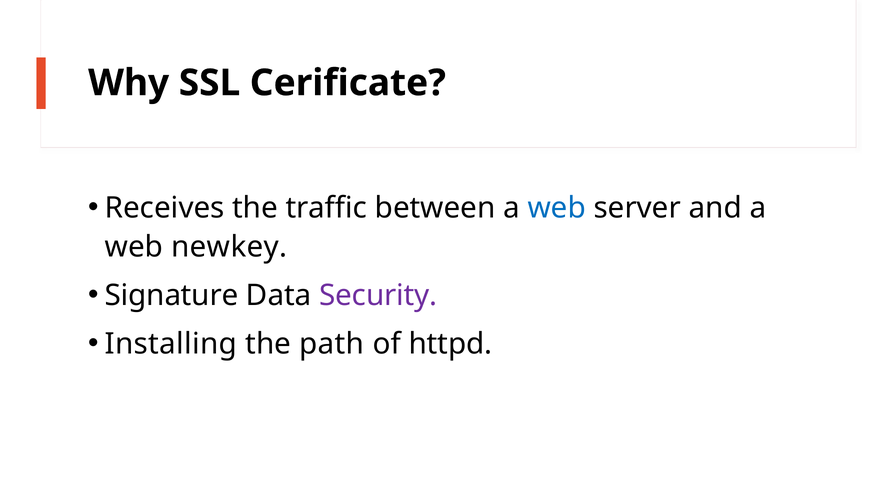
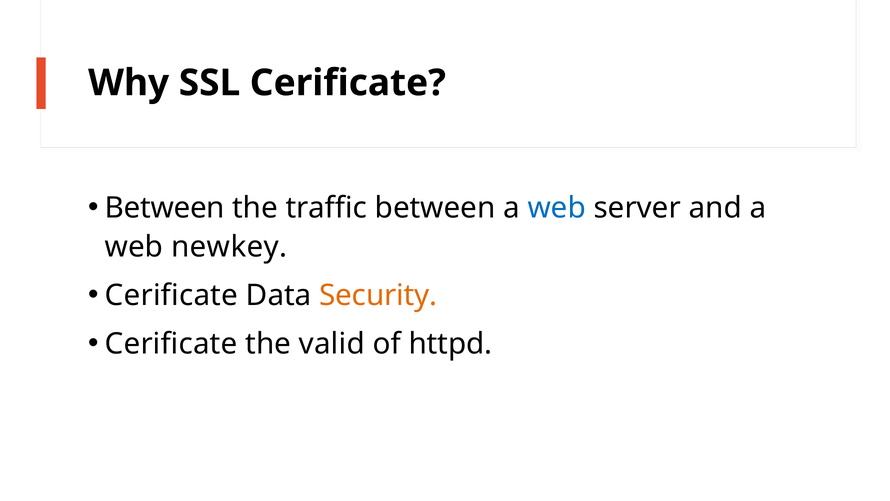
Receives: Receives -> Between (165, 208)
Signature: Signature -> Cerificate (171, 295)
Security colour: purple -> orange (378, 295)
Installing: Installing -> Cerificate (171, 344)
path: path -> valid (332, 344)
